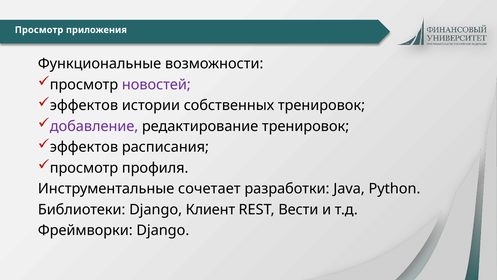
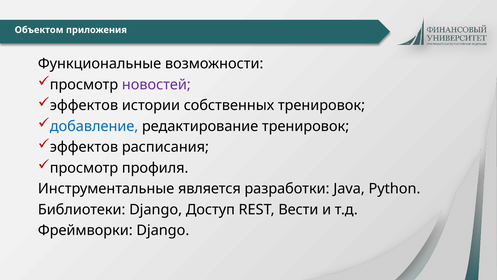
Просмотр: Просмотр -> Объектом (39, 30)
добавление colour: purple -> blue (94, 126)
сочетает: сочетает -> является (209, 188)
Клиент: Клиент -> Доступ (210, 209)
